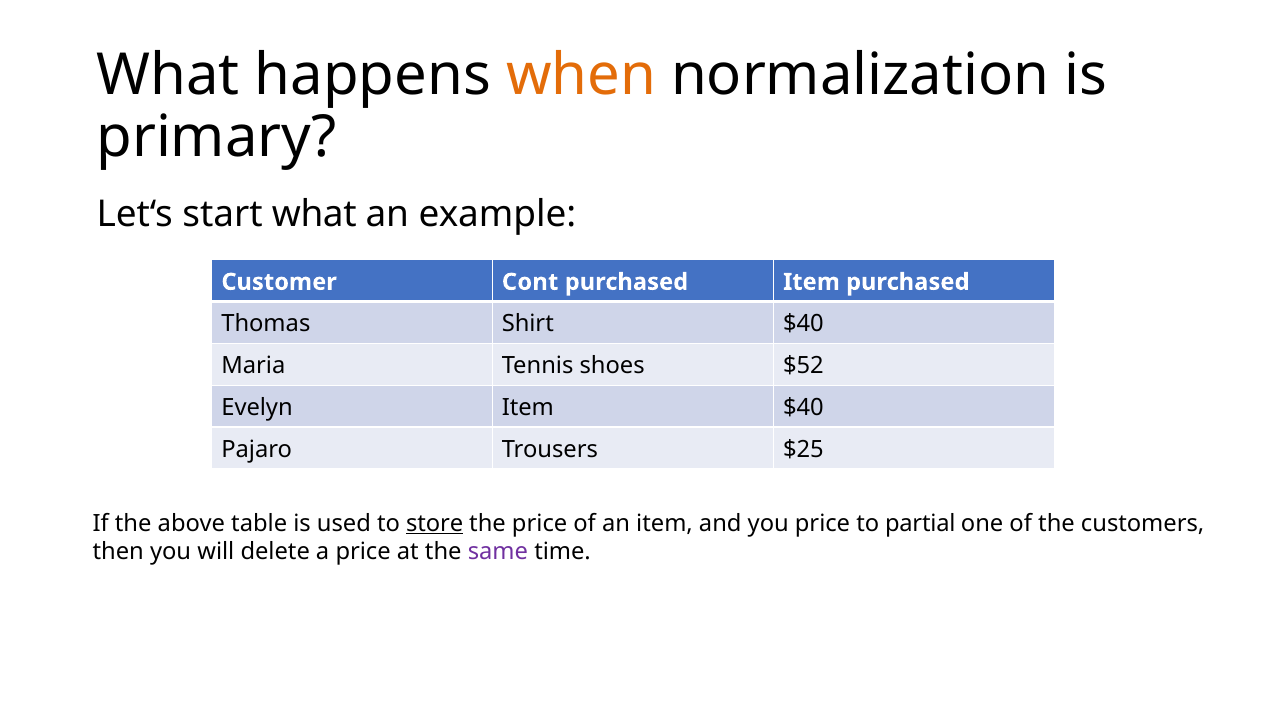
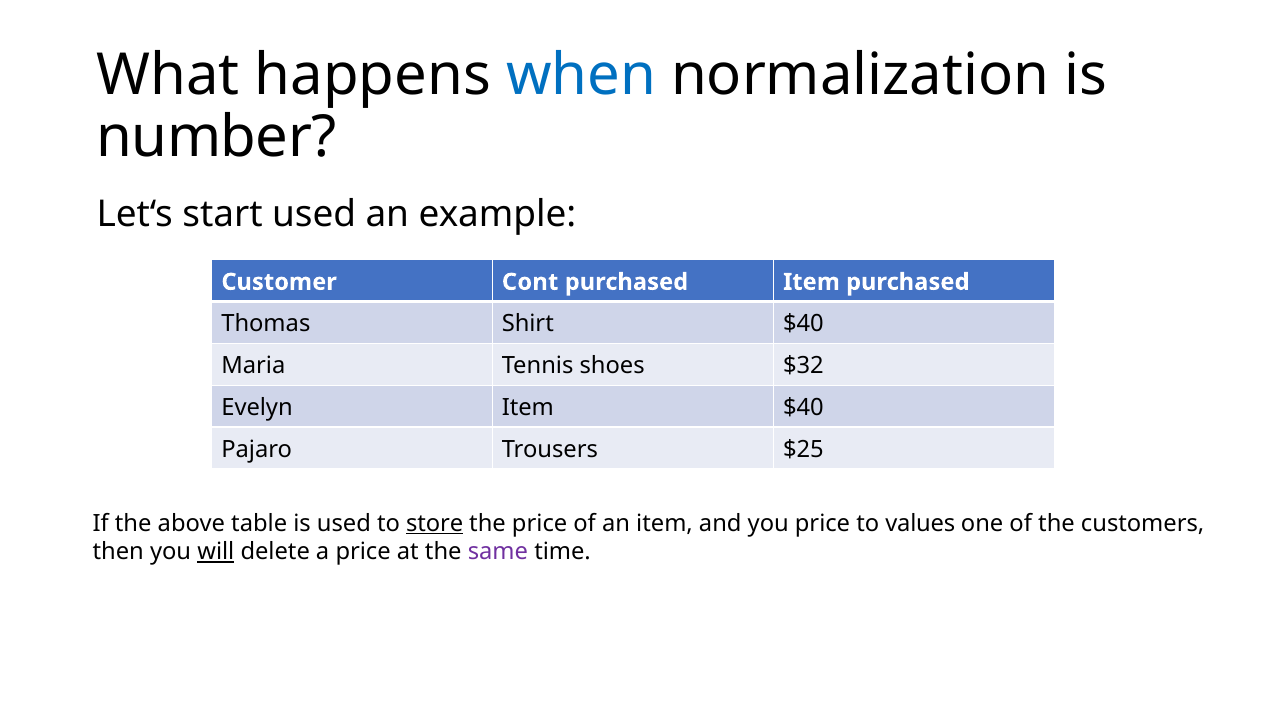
when colour: orange -> blue (581, 75)
primary: primary -> number (217, 138)
start what: what -> used (314, 214)
$52: $52 -> $32 (803, 366)
partial: partial -> values (920, 524)
will underline: none -> present (216, 552)
